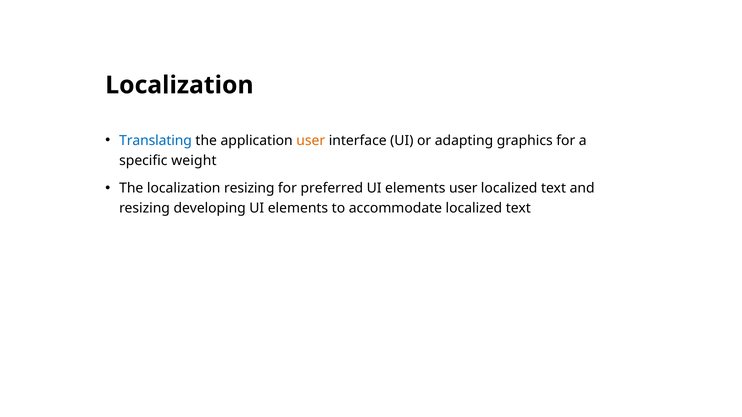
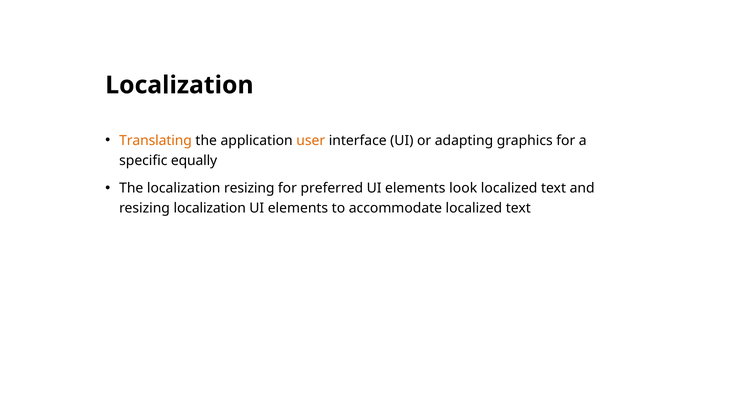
Translating colour: blue -> orange (156, 141)
weight: weight -> equally (194, 161)
elements user: user -> look (463, 188)
resizing developing: developing -> localization (210, 208)
